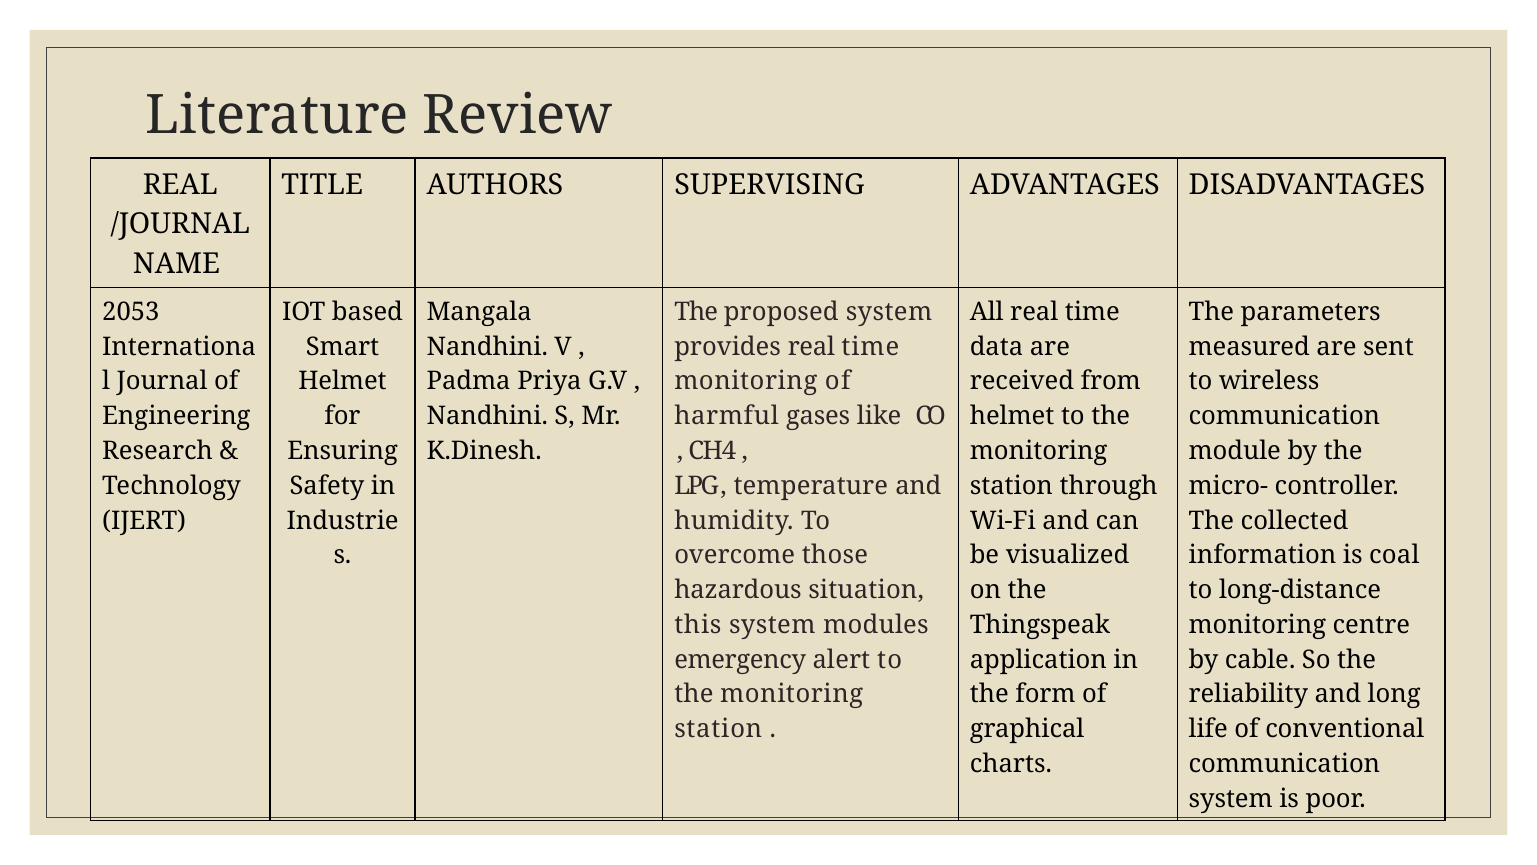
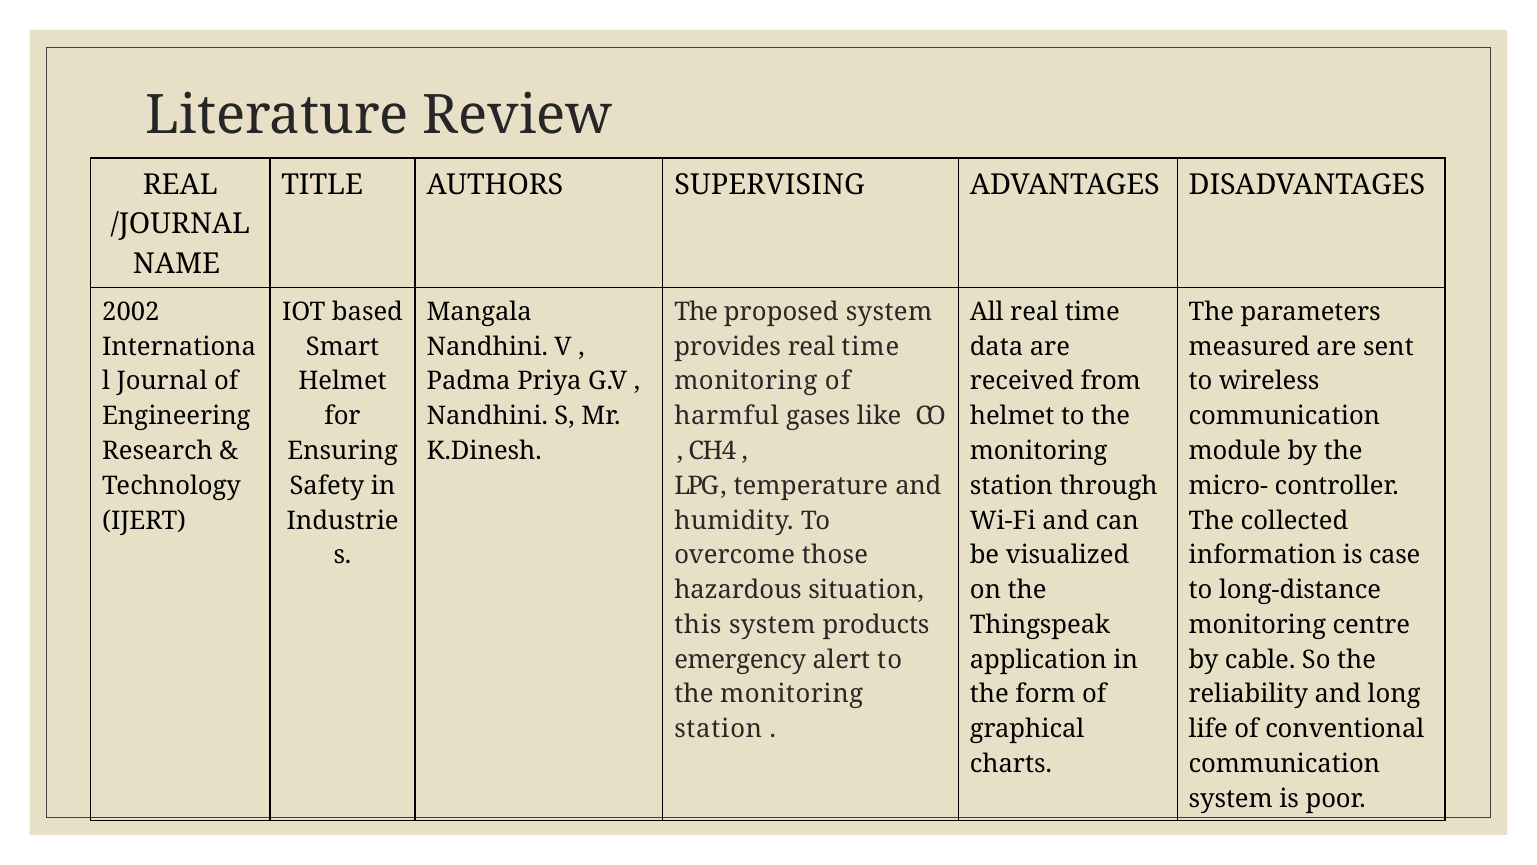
2053: 2053 -> 2002 (131, 312)
coal: coal -> case (1395, 555)
modules: modules -> products (876, 625)
